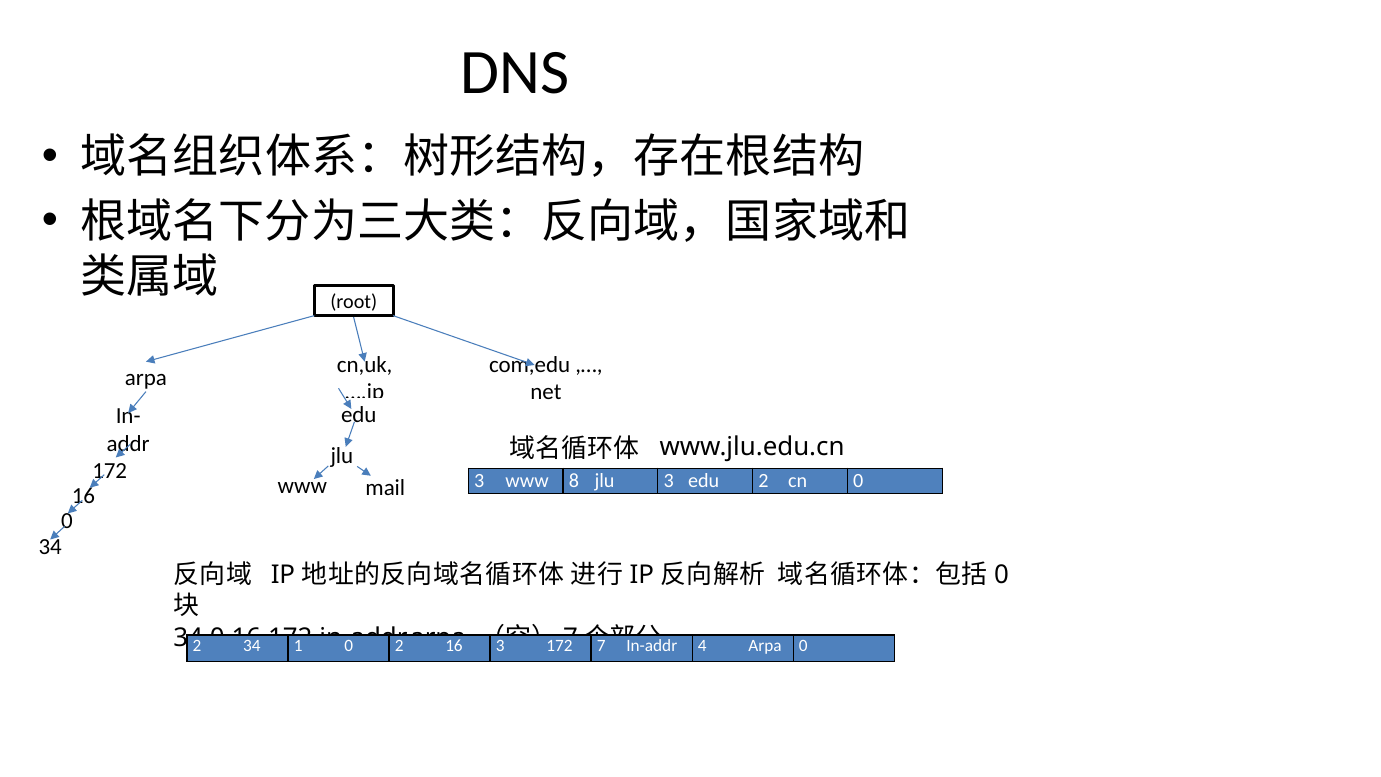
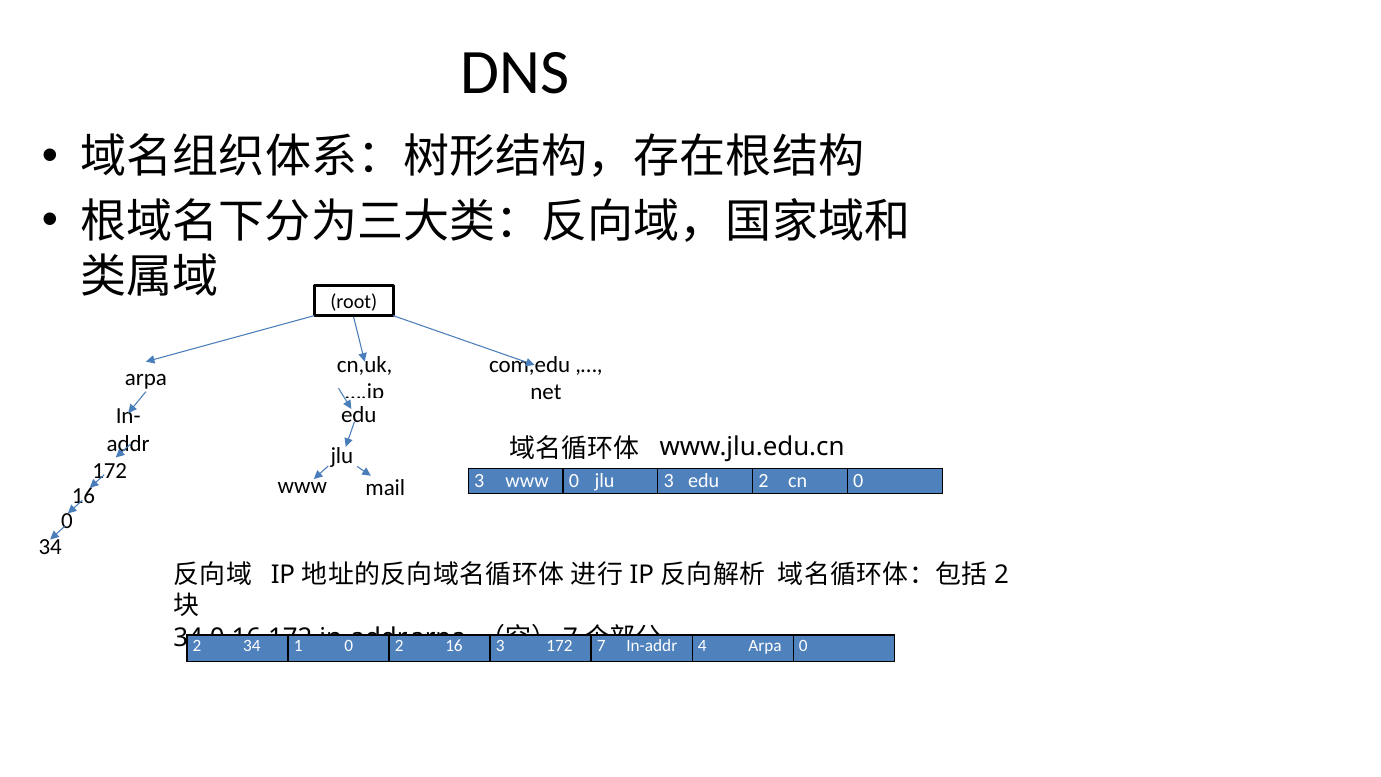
www 8: 8 -> 0 (574, 481)
0: 0 -> 2 (1002, 575)
